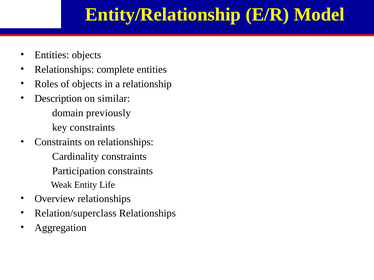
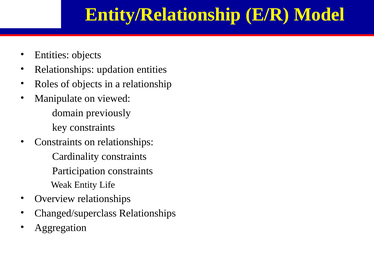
complete: complete -> updation (115, 70)
Description: Description -> Manipulate (58, 99)
similar: similar -> viewed (114, 99)
Relation/superclass: Relation/superclass -> Changed/superclass (76, 214)
